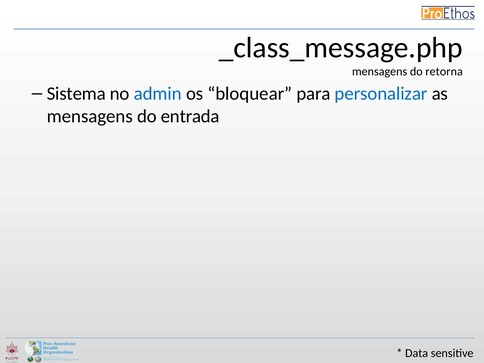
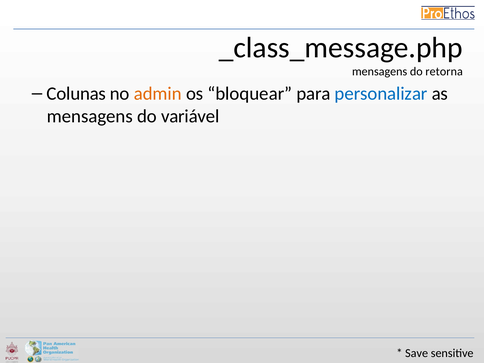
Sistema: Sistema -> Colunas (76, 94)
admin colour: blue -> orange (158, 94)
entrada: entrada -> variável (190, 116)
Data: Data -> Save (417, 353)
